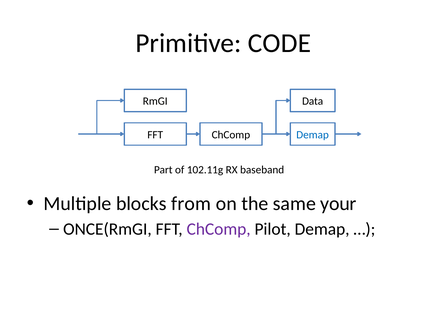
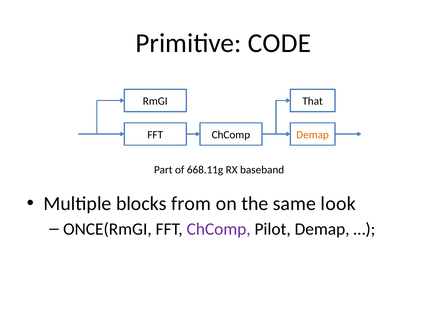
Data: Data -> That (313, 101)
Demap colour: blue -> orange (313, 135)
102.11g: 102.11g -> 668.11g (205, 170)
your: your -> look (338, 204)
